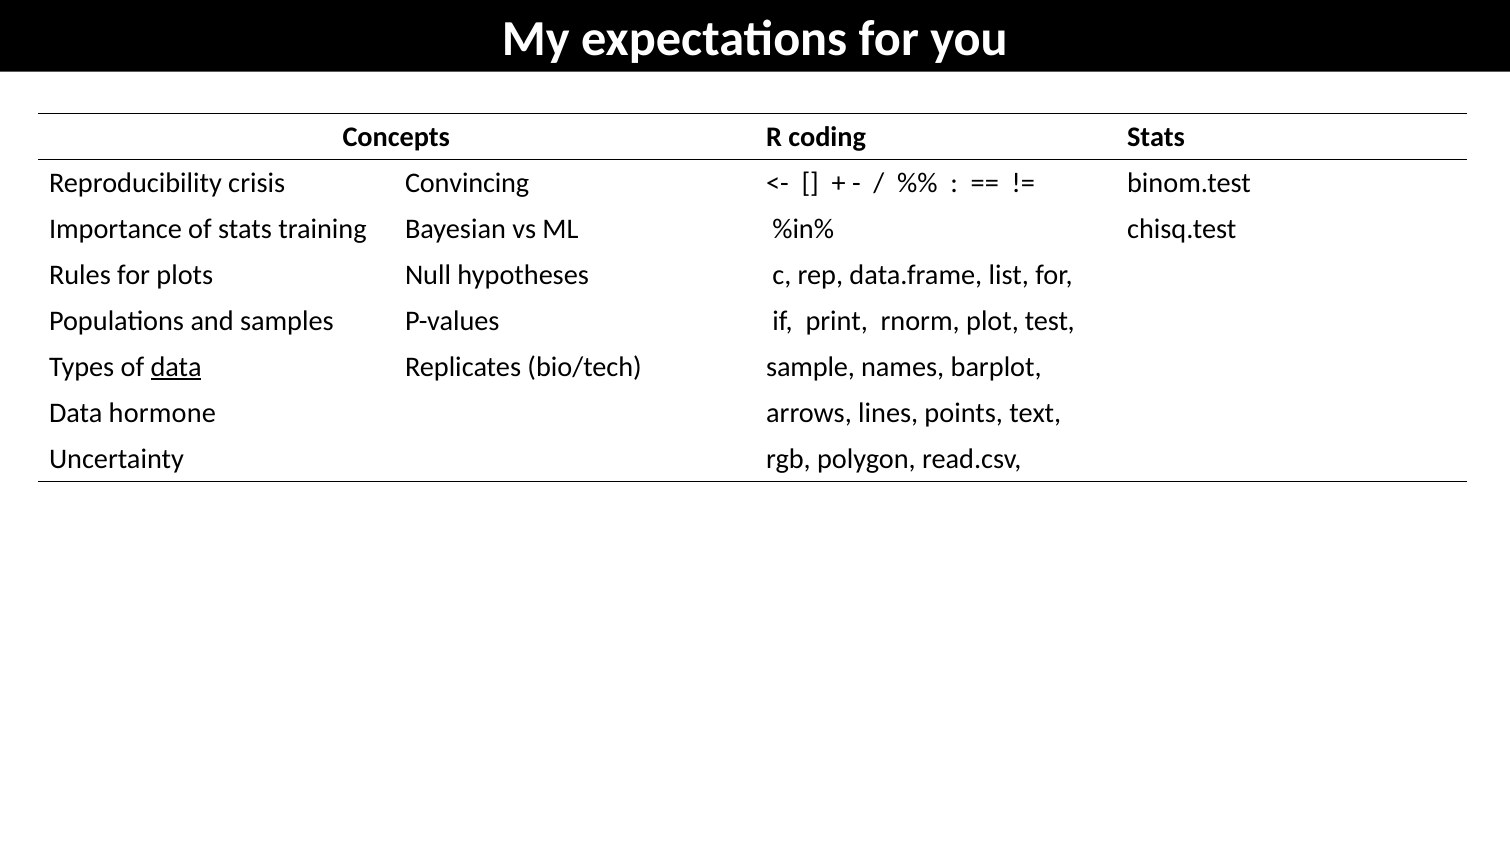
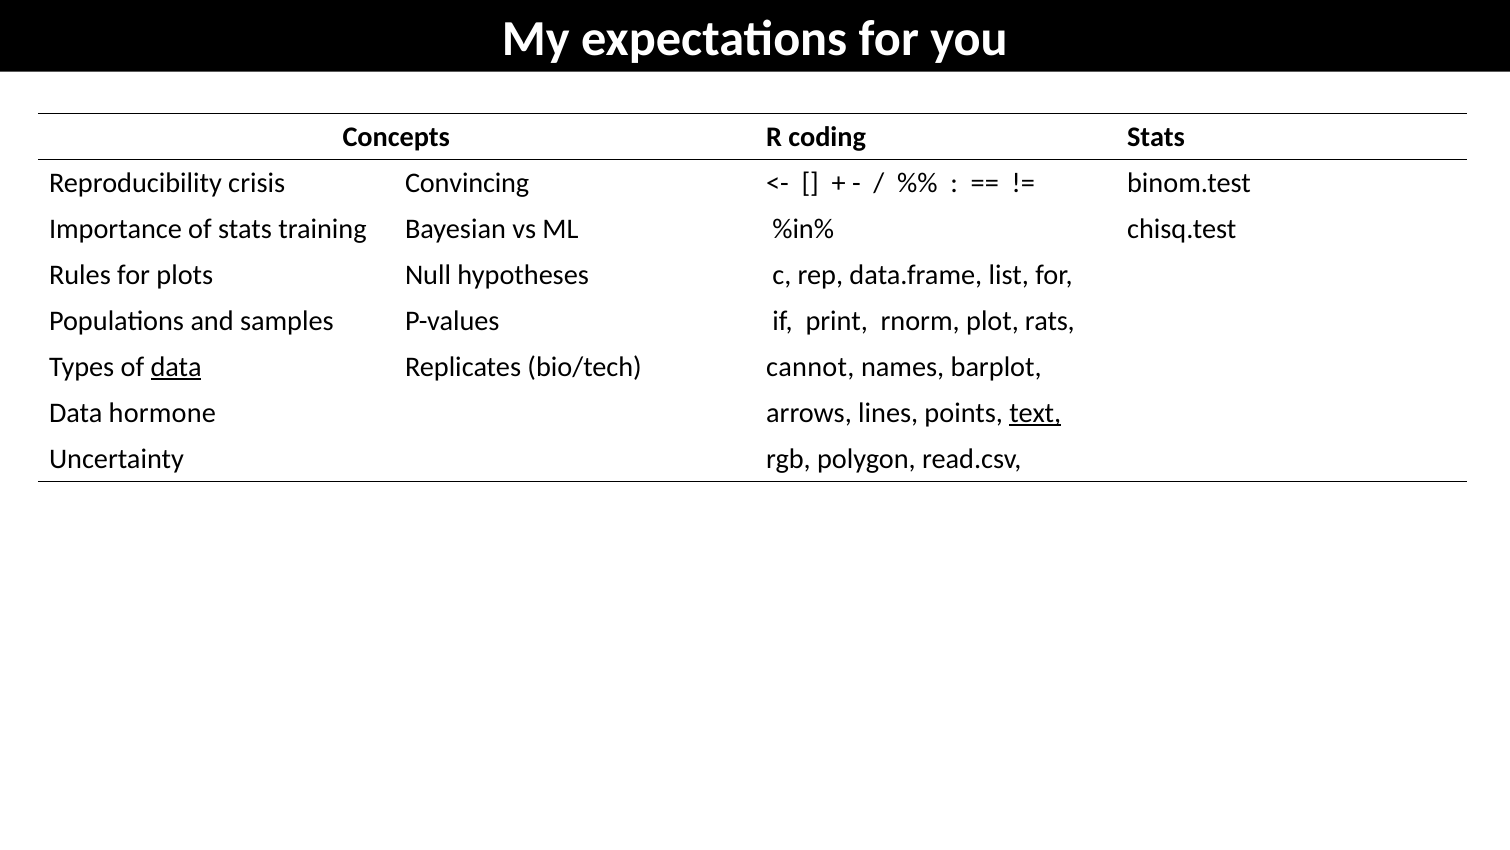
test: test -> rats (1050, 321)
sample: sample -> cannot (810, 367)
text underline: none -> present (1035, 412)
